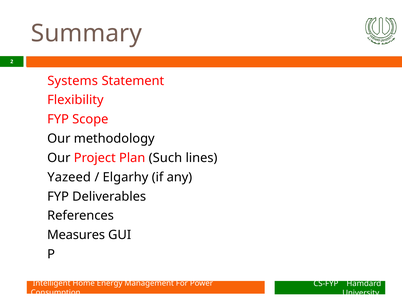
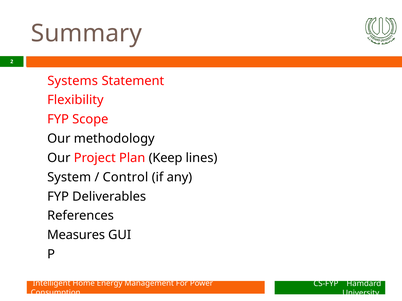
Such: Such -> Keep (166, 158)
Yazeed: Yazeed -> System (69, 178)
Elgarhy: Elgarhy -> Control (125, 178)
